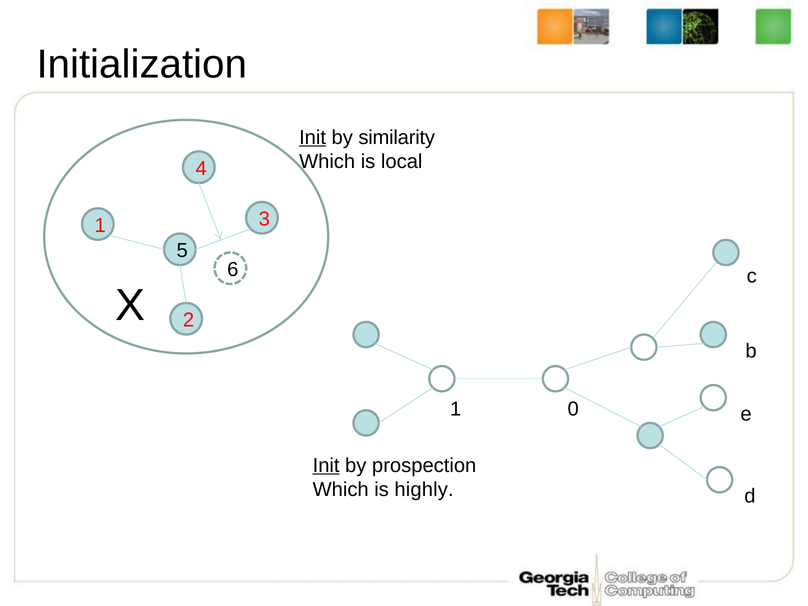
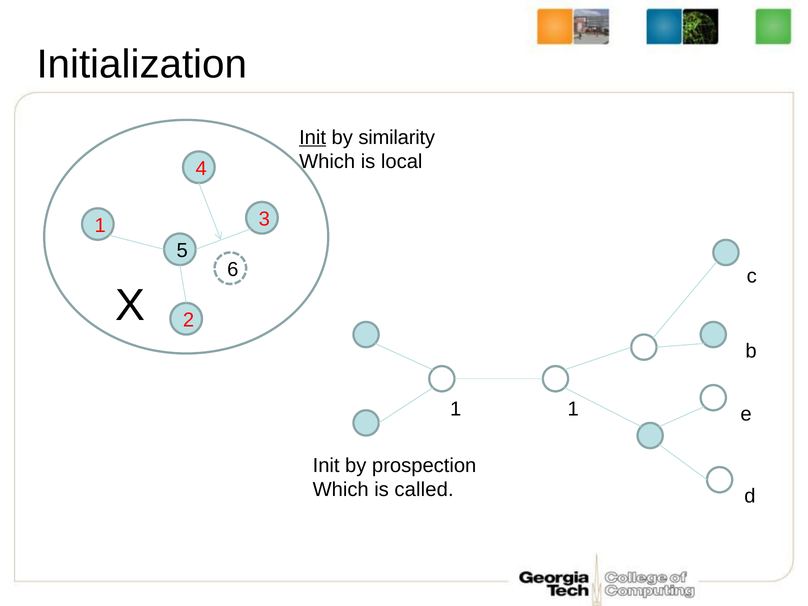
1 0: 0 -> 1 (573, 409)
Init underline: present -> none (326, 465)
highly: highly -> called (424, 490)
